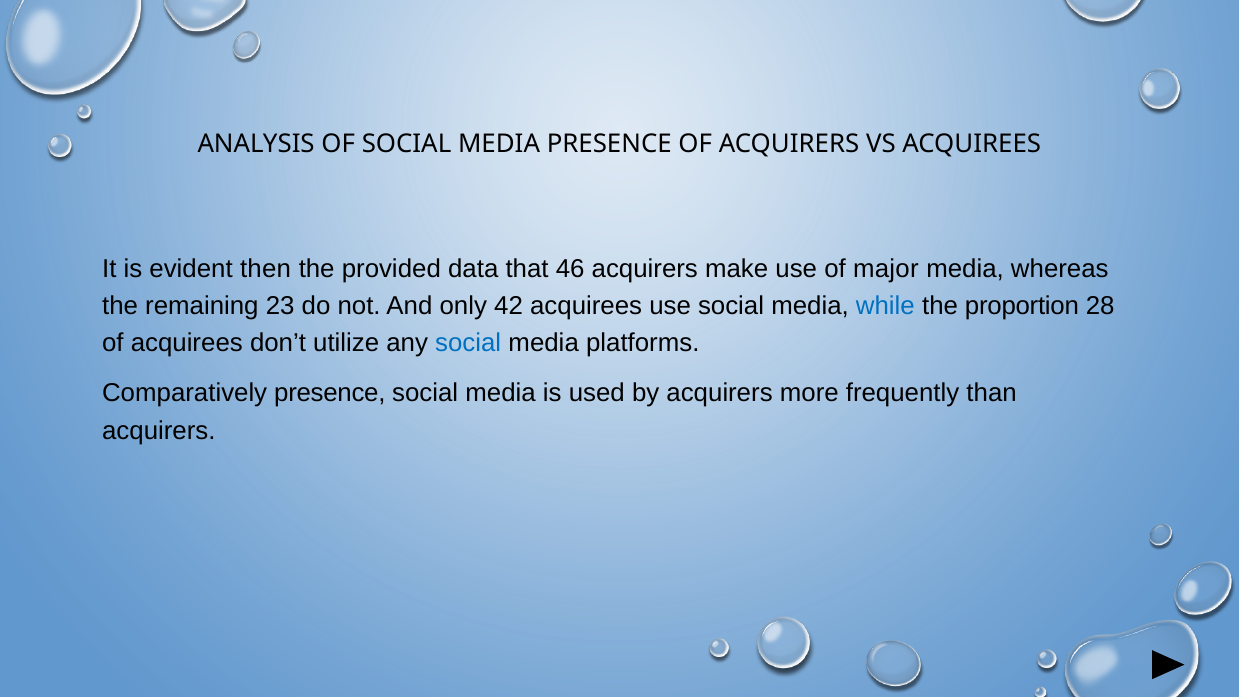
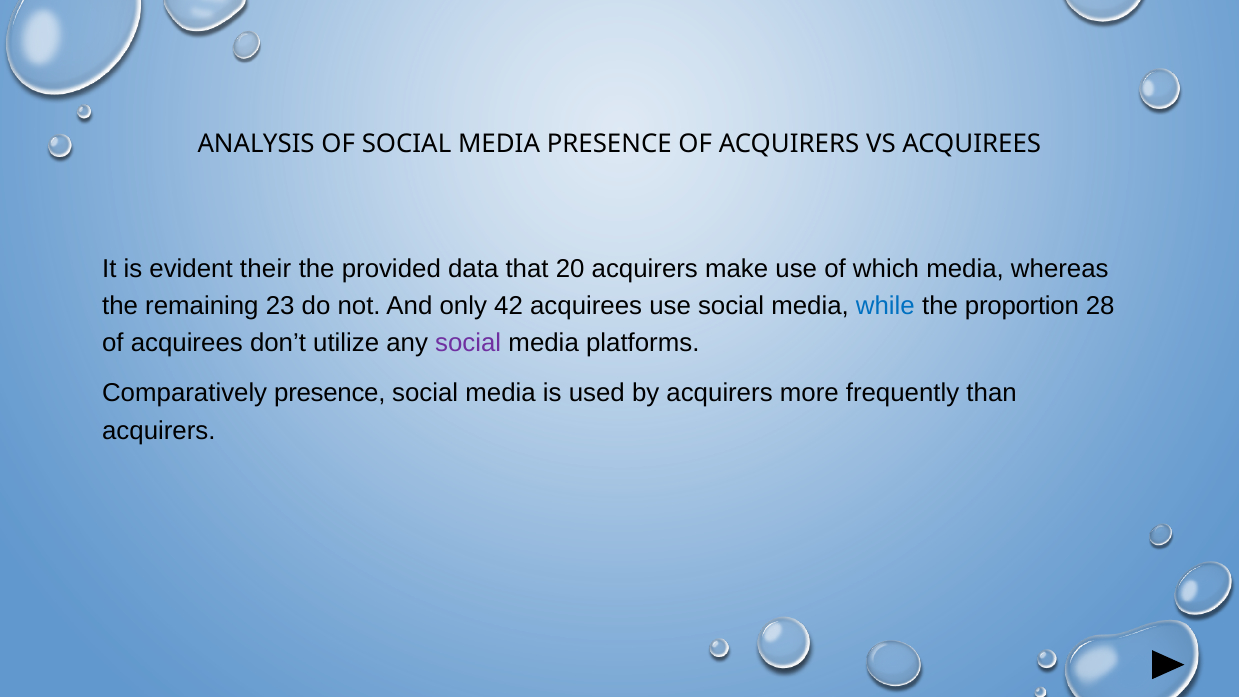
then: then -> their (266, 269)
46: 46 -> 20 (570, 269)
major: major -> which (886, 269)
social colour: blue -> purple (468, 343)
